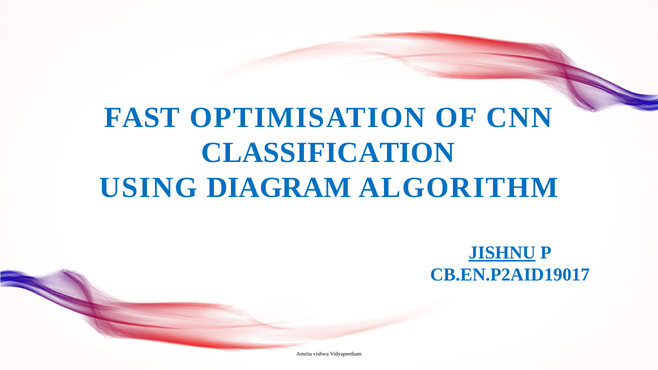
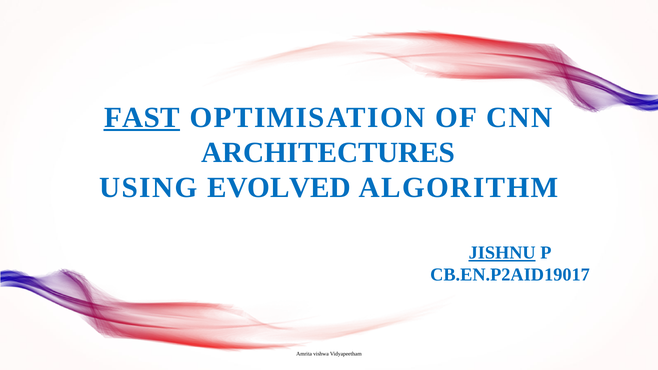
FAST underline: none -> present (142, 117)
CLASSIFICATION: CLASSIFICATION -> ARCHITECTURES (328, 153)
DIAGRAM: DIAGRAM -> EVOLVED (279, 188)
